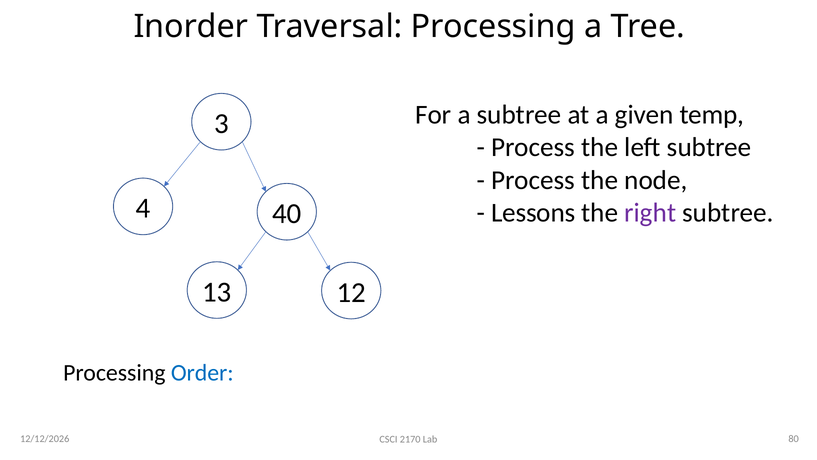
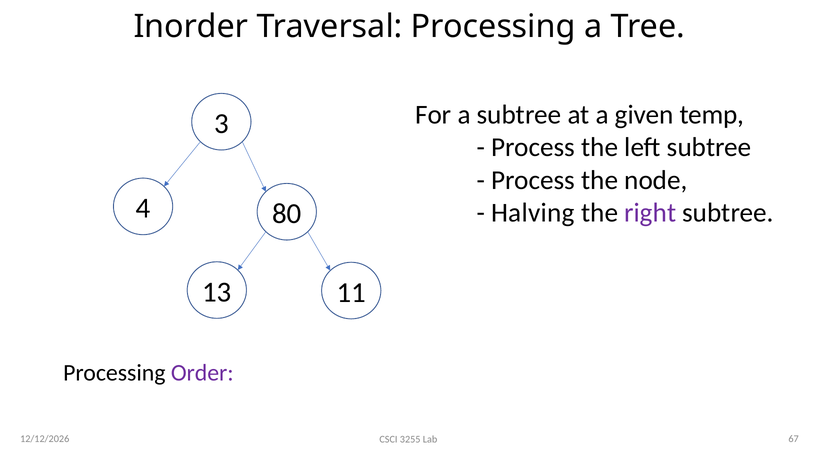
40: 40 -> 80 (287, 214)
Lessons: Lessons -> Halving (533, 213)
12: 12 -> 11 (351, 292)
Order colour: blue -> purple (202, 372)
2170: 2170 -> 3255 (410, 439)
80: 80 -> 67 (794, 439)
